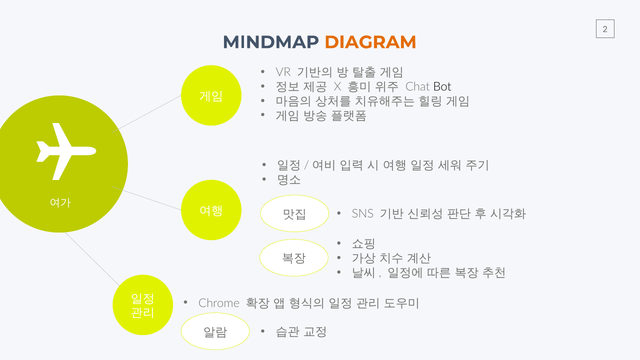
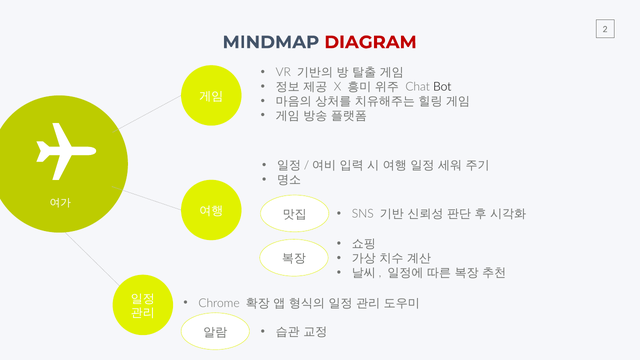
DIAGRAM colour: orange -> red (371, 42)
